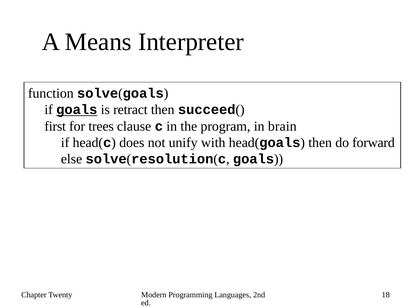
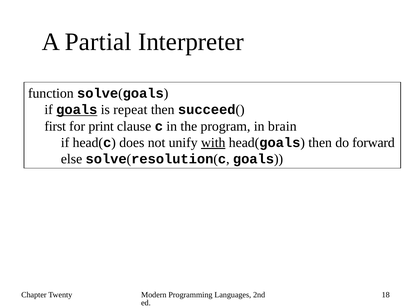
Means: Means -> Partial (98, 42)
retract: retract -> repeat (130, 110)
trees: trees -> print (101, 126)
with underline: none -> present (213, 143)
